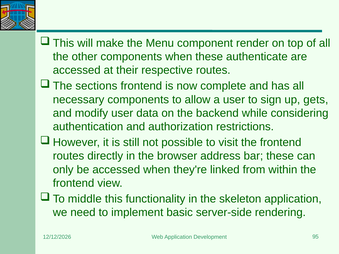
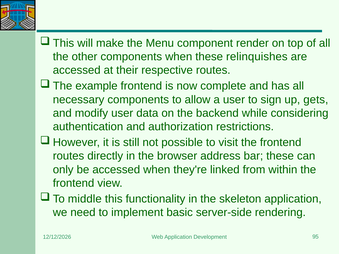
authenticate: authenticate -> relinquishes (257, 57)
sections: sections -> example (96, 86)
